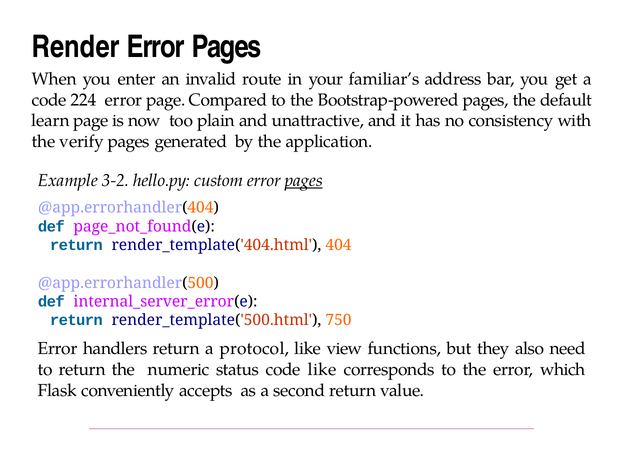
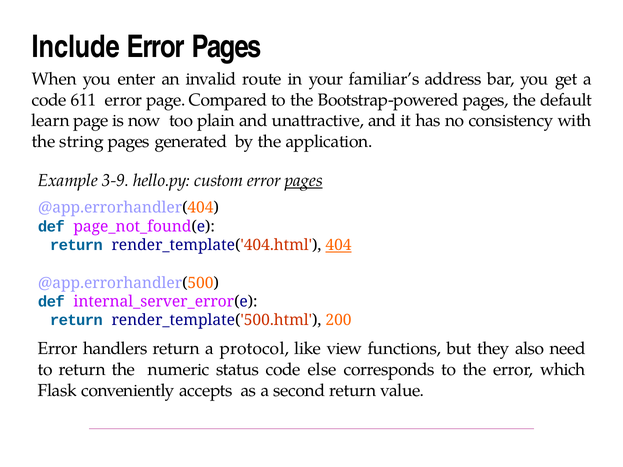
Render: Render -> Include (76, 47)
224: 224 -> 611 (84, 100)
verify: verify -> string (82, 141)
3-2: 3-2 -> 3-9 (116, 181)
404 underline: none -> present (338, 245)
750: 750 -> 200 (338, 320)
code like: like -> else (322, 370)
